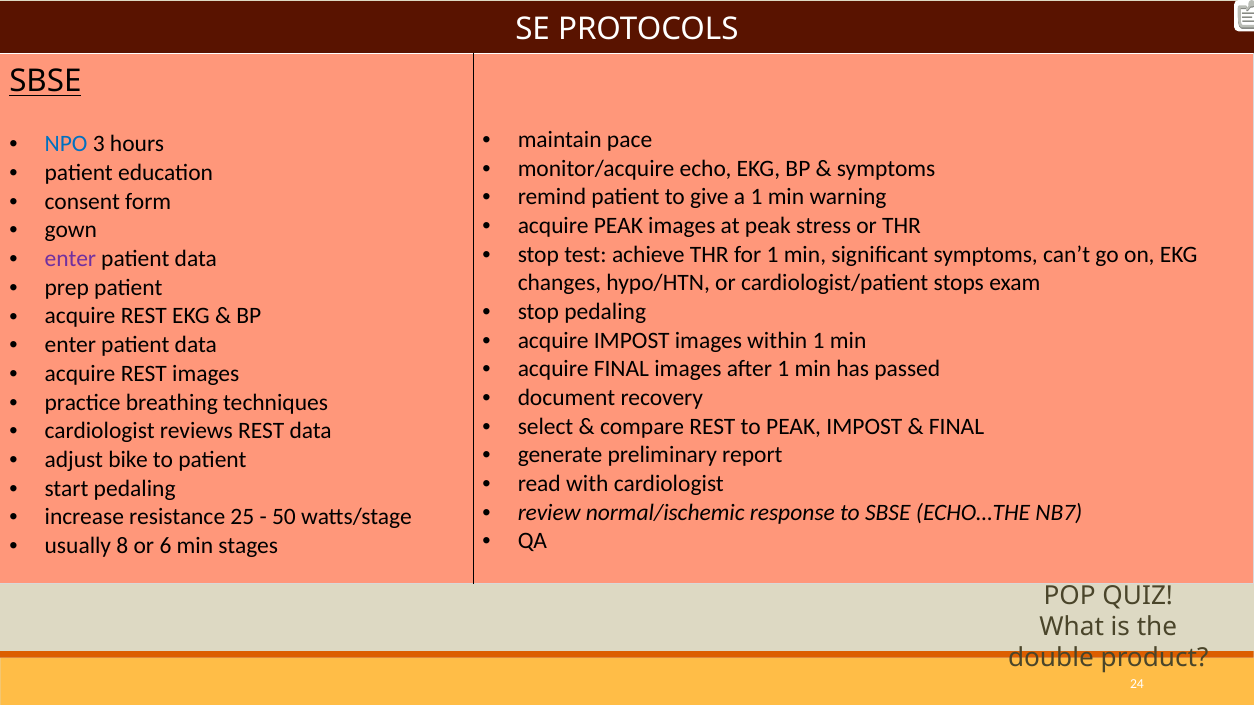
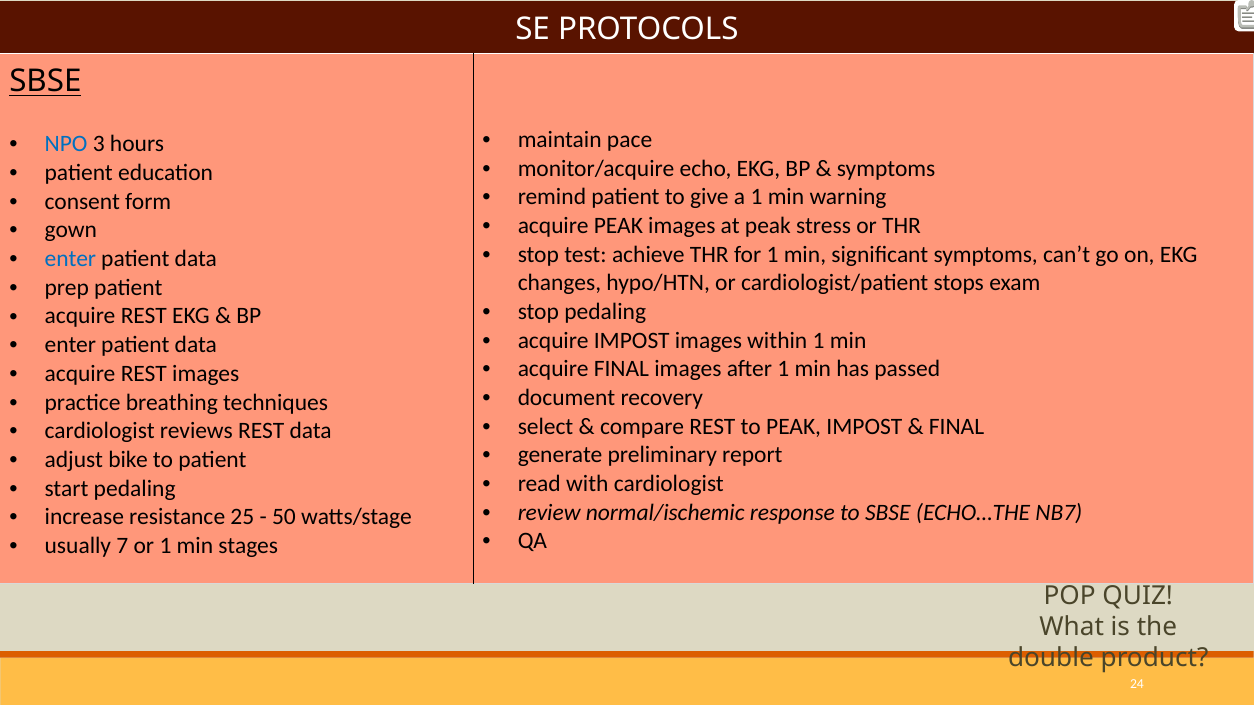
enter colour: purple -> blue (70, 259)
8: 8 -> 7 (122, 546)
or 6: 6 -> 1 (166, 546)
